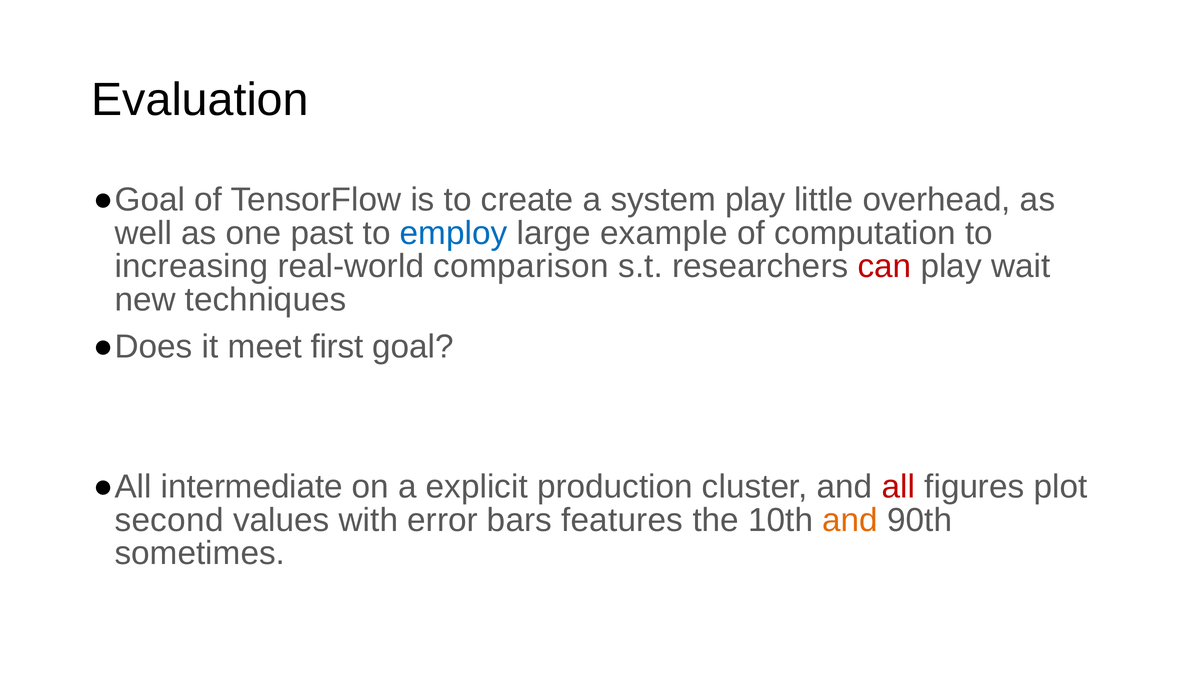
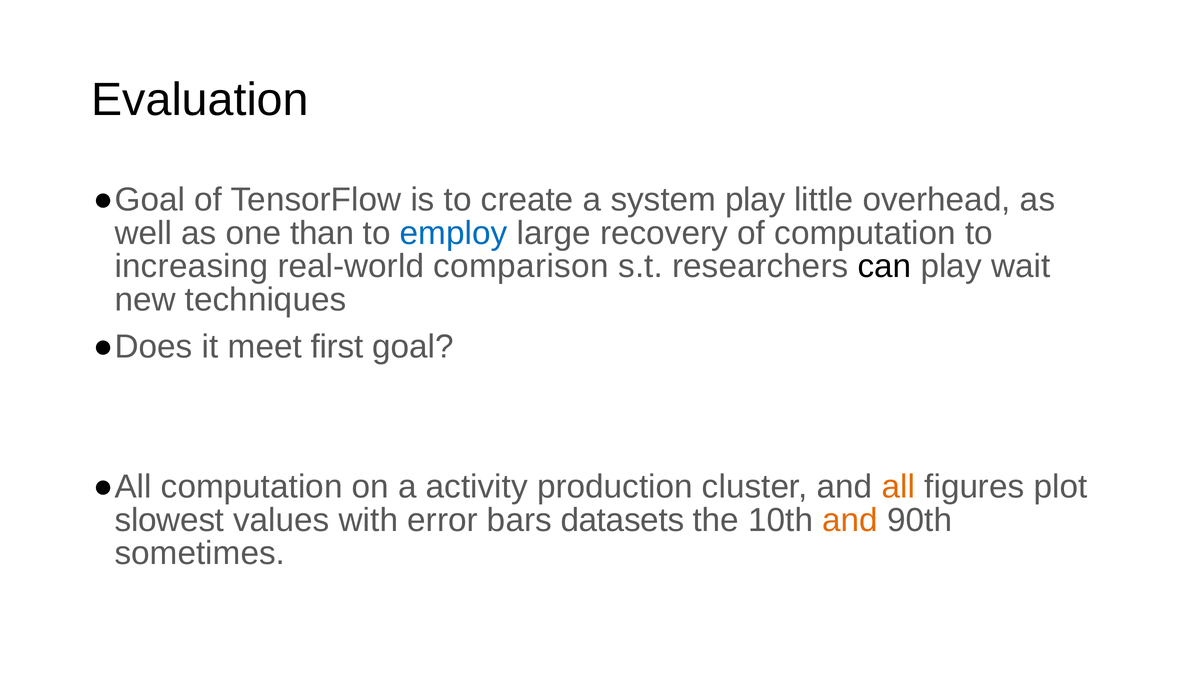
past: past -> than (322, 233)
example: example -> recovery (664, 233)
can colour: red -> black (884, 267)
intermediate: intermediate -> computation (252, 487)
explicit: explicit -> activity (477, 487)
all colour: red -> orange (898, 487)
second: second -> slowest (169, 520)
features: features -> datasets (622, 520)
